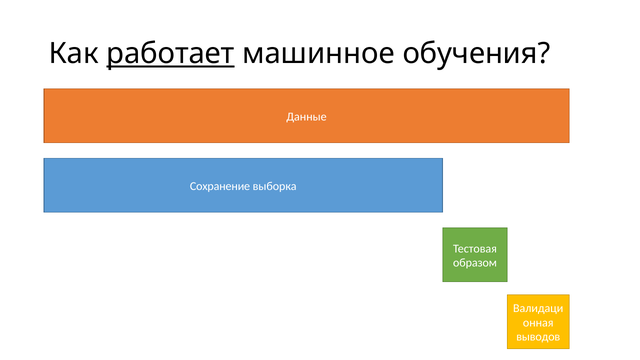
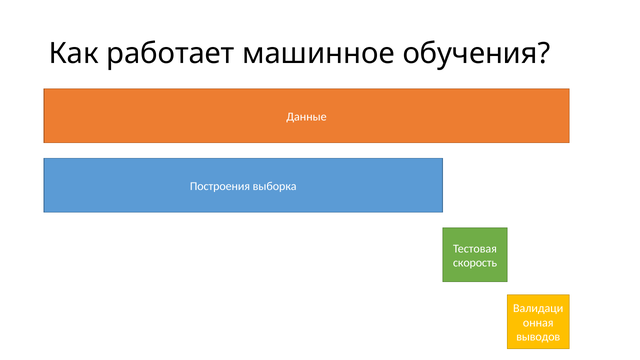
работает underline: present -> none (170, 54)
Сохранение: Сохранение -> Построения (220, 186)
образом: образом -> скорость (475, 263)
